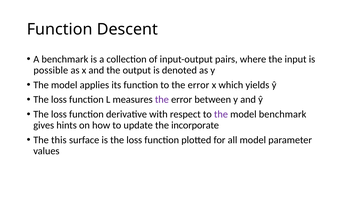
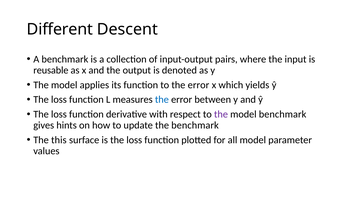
Function: Function -> Different (60, 29)
possible: possible -> reusable (51, 70)
the colour: purple -> blue (162, 100)
the incorporate: incorporate -> benchmark (195, 126)
